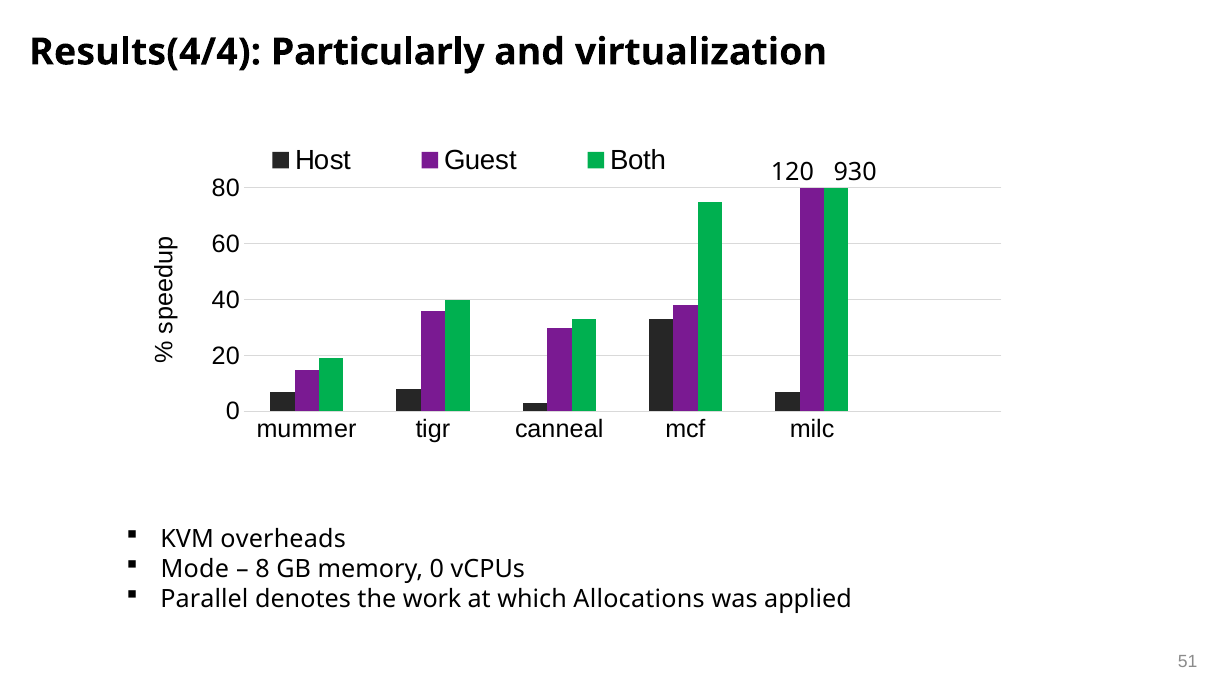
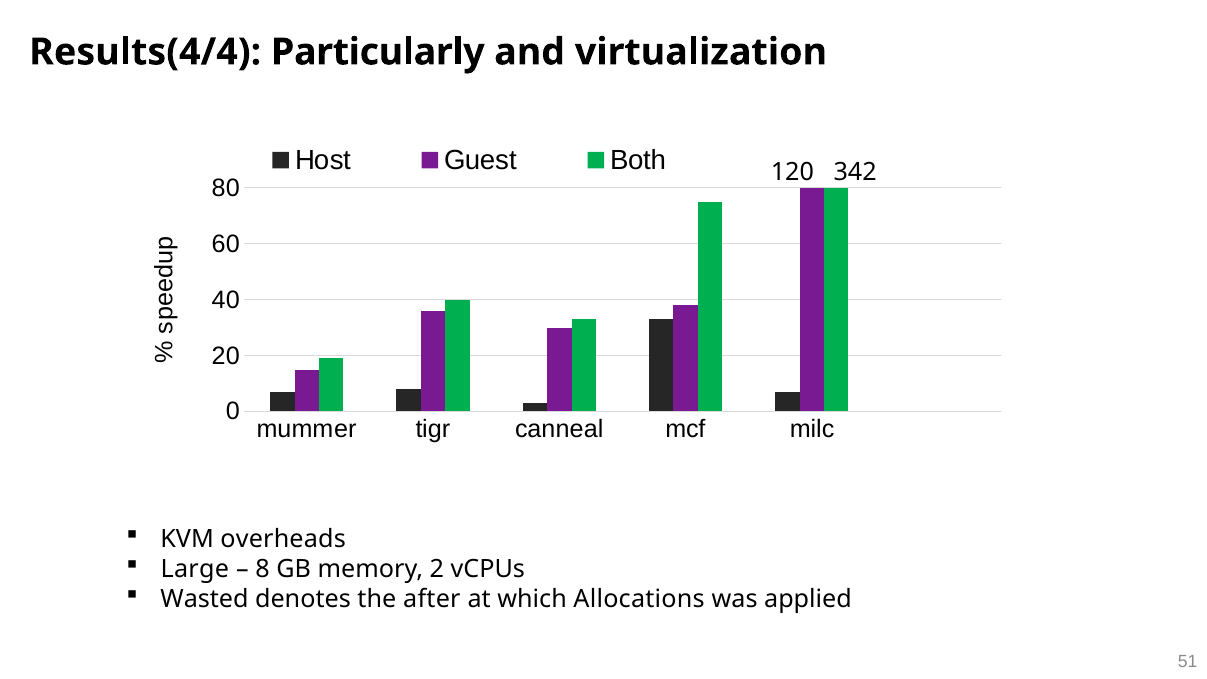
930: 930 -> 342 (855, 172)
Mode: Mode -> Large (195, 569)
memory 0: 0 -> 2 (437, 569)
Parallel: Parallel -> Wasted (204, 599)
work: work -> after (432, 599)
